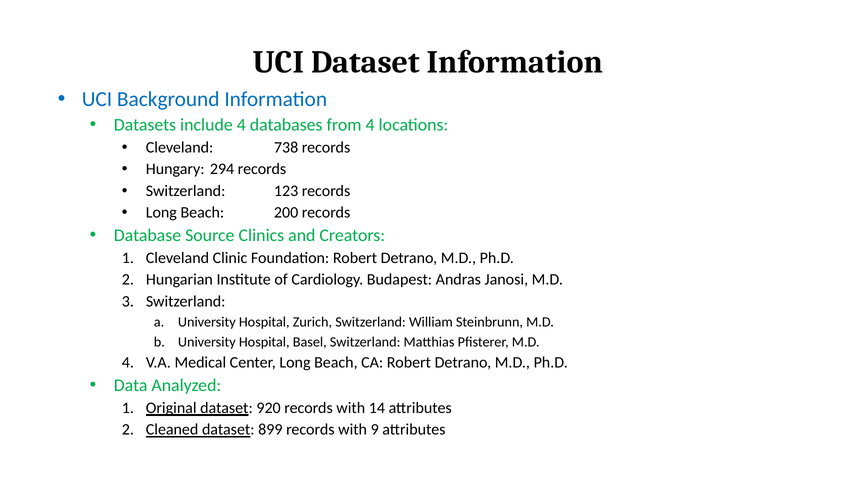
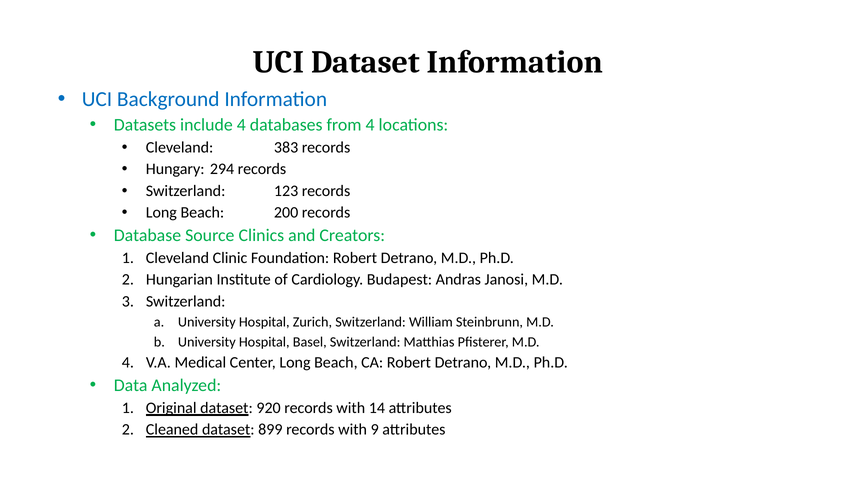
738: 738 -> 383 (286, 148)
